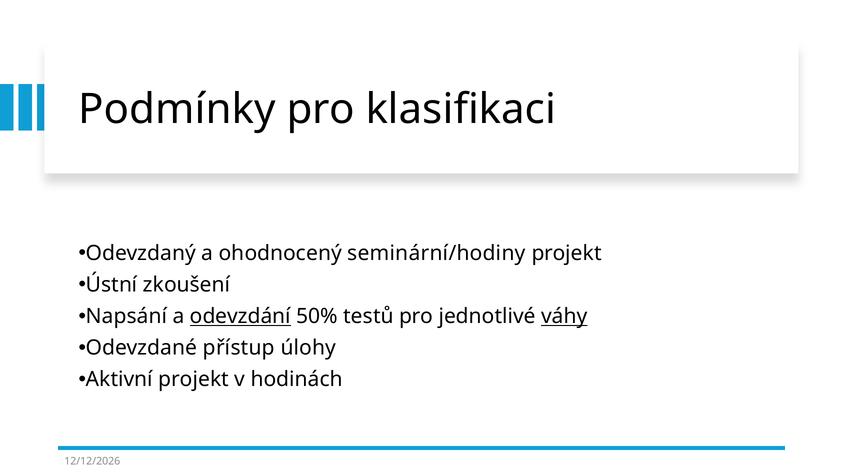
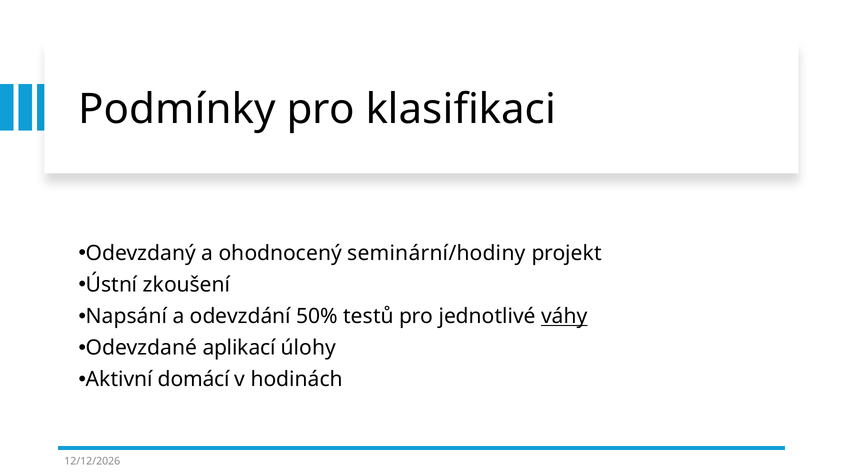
odevzdání underline: present -> none (240, 317)
přístup: přístup -> aplikací (239, 348)
Aktivní projekt: projekt -> domácí (194, 380)
